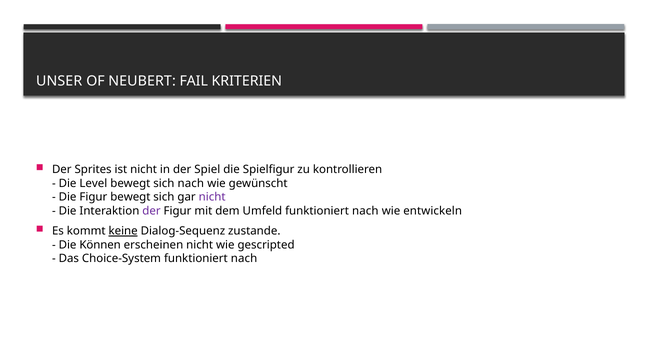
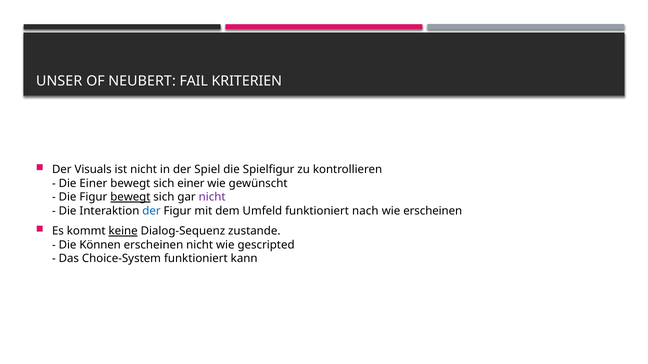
Sprites: Sprites -> Visuals (93, 170)
Die Level: Level -> Einer (93, 184)
sich nach: nach -> einer (191, 184)
bewegt underline: none -> present (130, 197)
der colour: purple -> blue (151, 211)
wie entwickeln: entwickeln -> erscheinen (433, 211)
Choice-System funktioniert nach: nach -> kann (244, 259)
